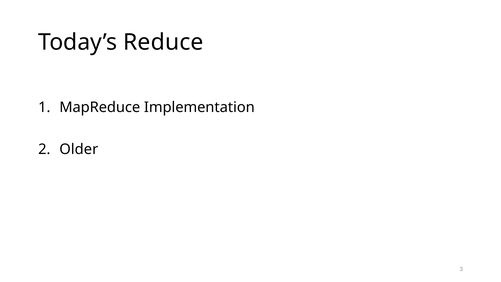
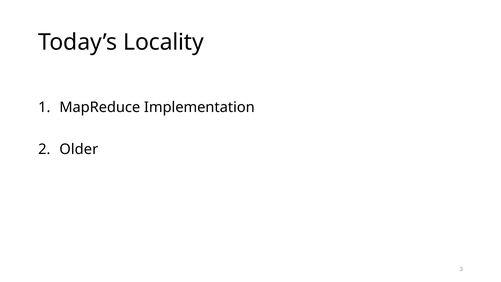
Reduce: Reduce -> Locality (164, 42)
